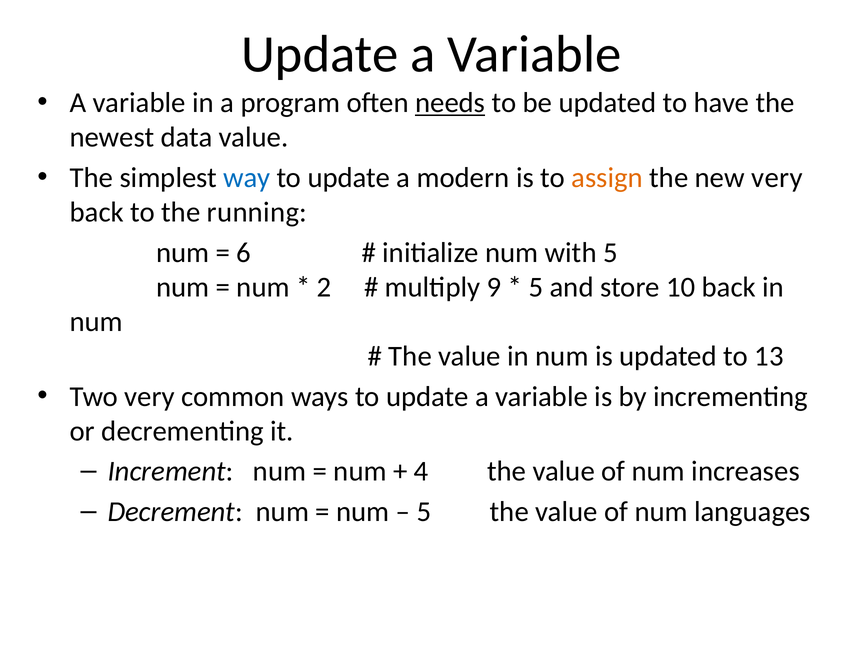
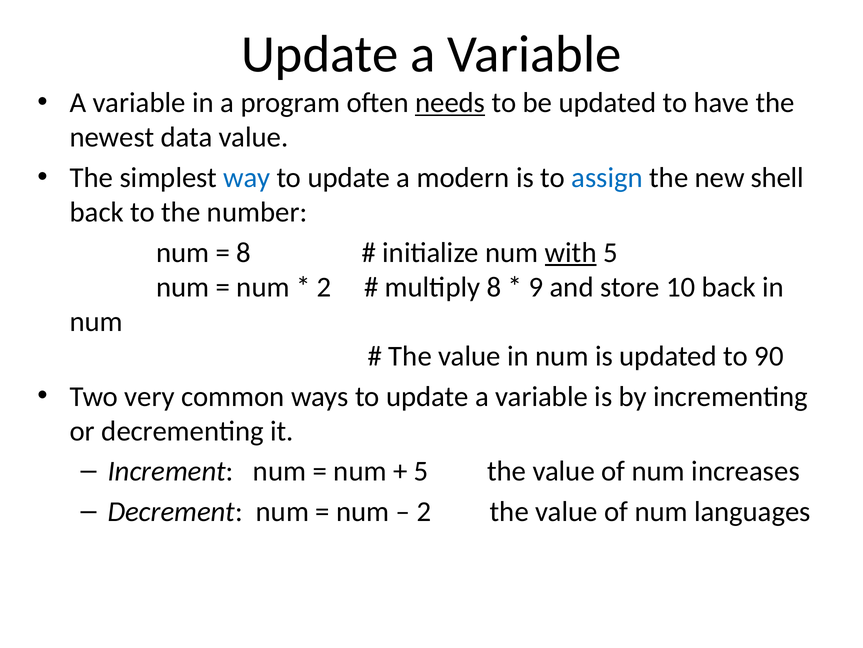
assign colour: orange -> blue (607, 177)
new very: very -> shell (777, 177)
running: running -> number (257, 212)
6: 6 -> 8 (244, 252)
with underline: none -> present (571, 252)
multiply 9: 9 -> 8 (494, 287)
5: 5 -> 9 (536, 287)
13: 13 -> 90 (769, 356)
4: 4 -> 5 (421, 471)
5: 5 -> 2 (424, 511)
